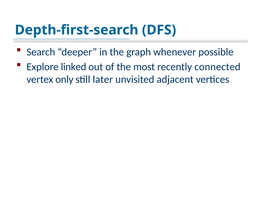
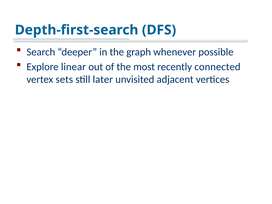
linked: linked -> linear (73, 67)
only: only -> sets (64, 79)
